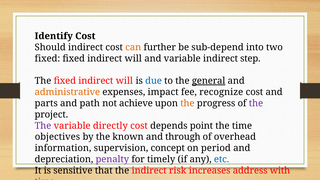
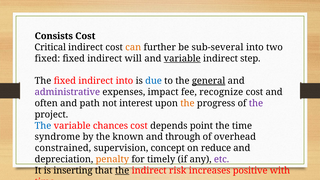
Identify: Identify -> Consists (54, 36)
Should: Should -> Critical (50, 47)
sub-depend: sub-depend -> sub-several (217, 47)
variable underline: none -> present (182, 58)
The fixed indirect will: will -> into (124, 81)
administrative colour: orange -> purple (67, 92)
parts: parts -> often (46, 103)
achieve: achieve -> interest (136, 103)
The colour: purple -> blue (43, 126)
directly: directly -> chances (110, 126)
objectives: objectives -> syndrome (57, 137)
information: information -> constrained (63, 148)
period: period -> reduce (216, 148)
penalty colour: purple -> orange (112, 159)
etc colour: blue -> purple (222, 159)
sensitive: sensitive -> inserting (73, 171)
the underline: none -> present (122, 171)
address: address -> positive (250, 171)
